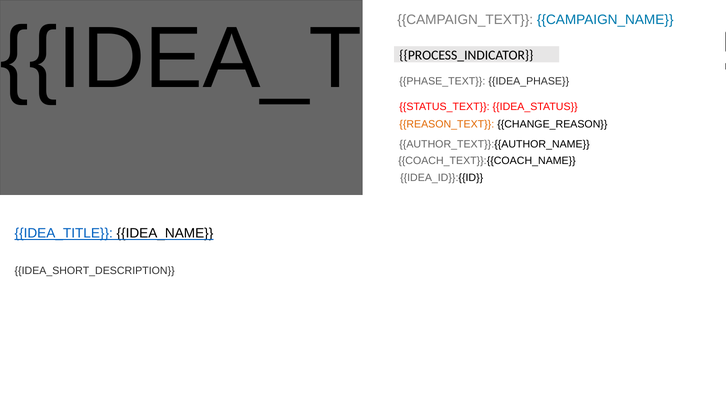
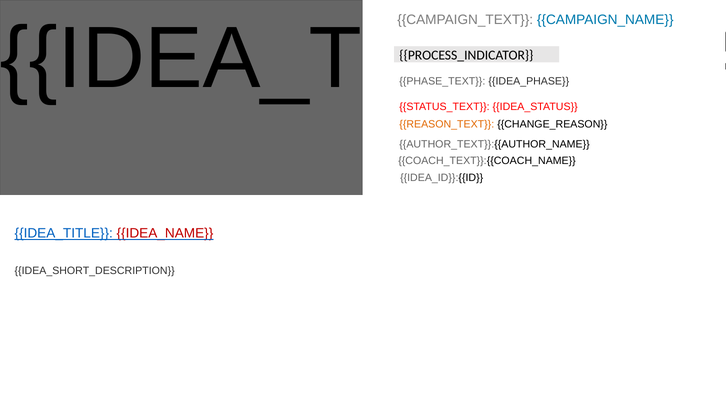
IDEA_NAME colour: black -> red (165, 233)
